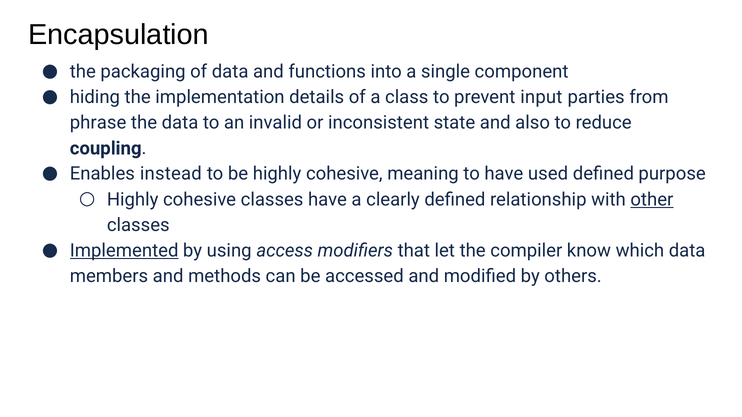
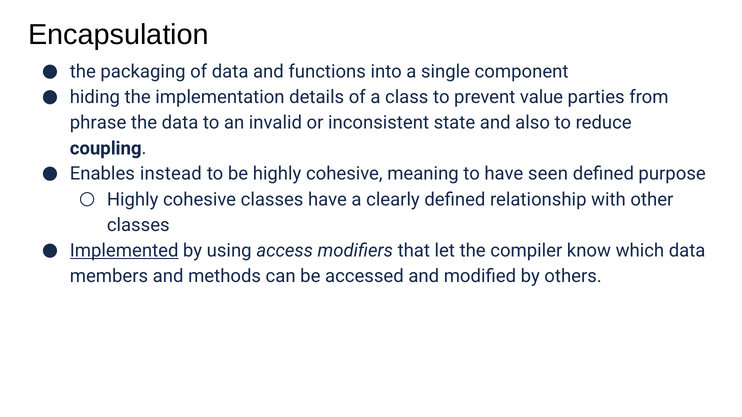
input: input -> value (542, 97)
used: used -> seen (548, 174)
other underline: present -> none (652, 200)
